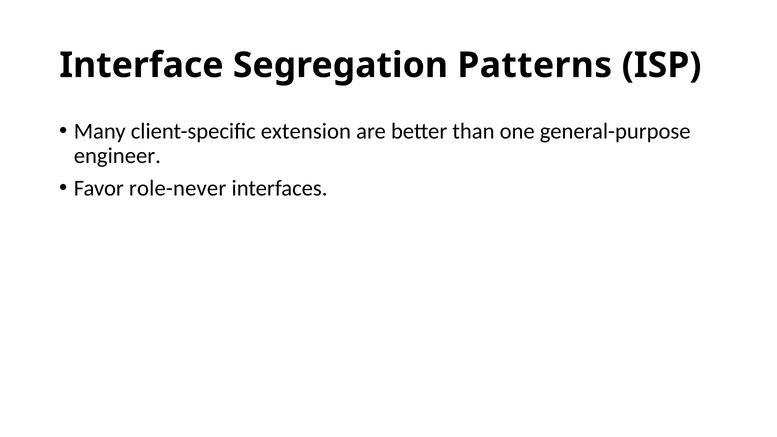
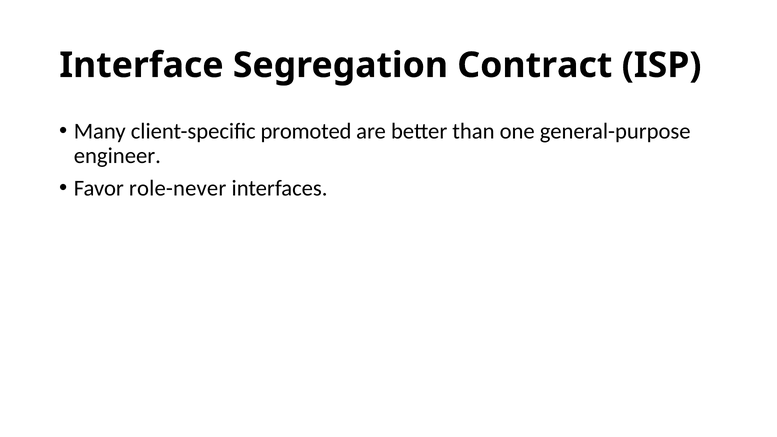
Patterns: Patterns -> Contract (535, 65)
extension: extension -> promoted (306, 131)
